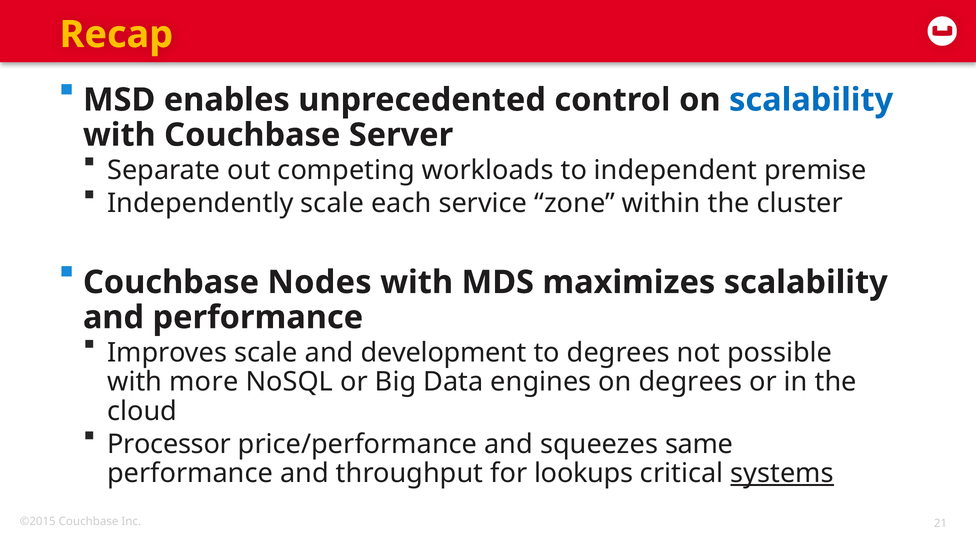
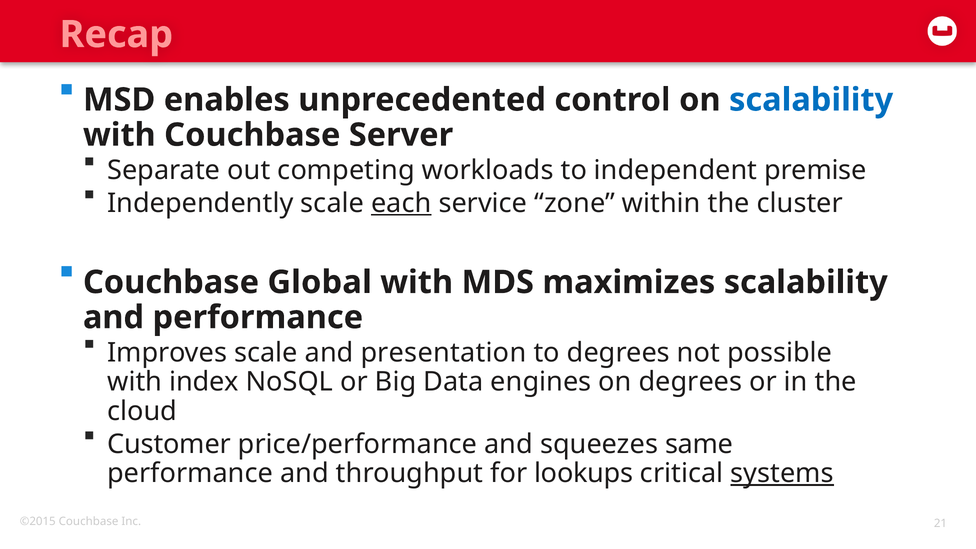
Recap colour: yellow -> pink (116, 35)
each underline: none -> present (401, 203)
Nodes: Nodes -> Global (320, 282)
development: development -> presentation (443, 353)
more: more -> index (204, 382)
Processor: Processor -> Customer (169, 444)
